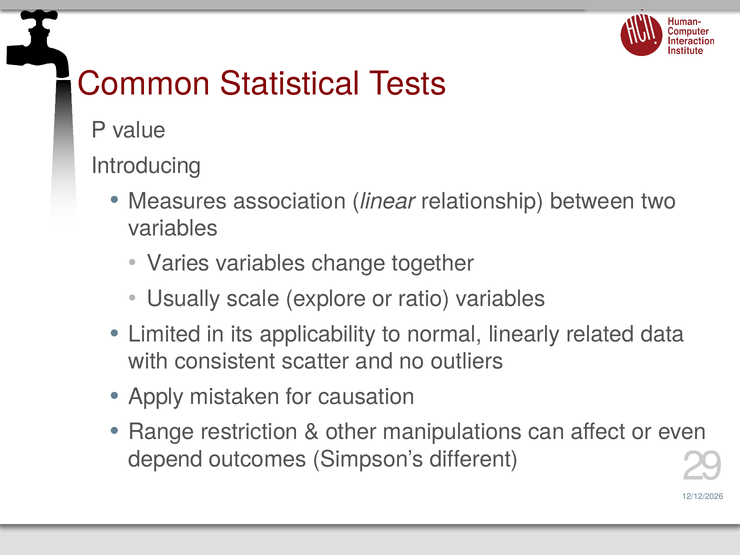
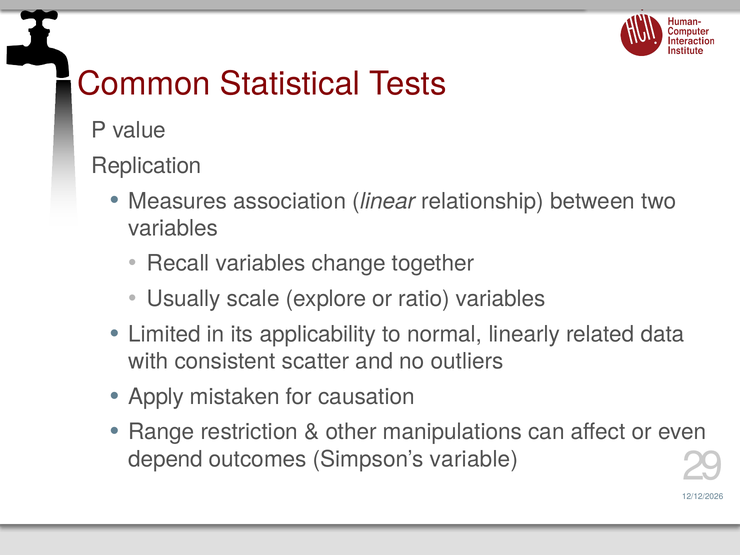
Introducing: Introducing -> Replication (146, 166)
Varies: Varies -> Recall (178, 264)
different: different -> variable (474, 459)
